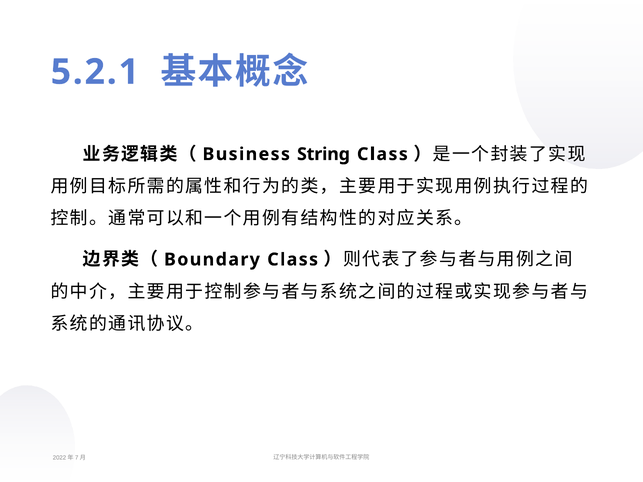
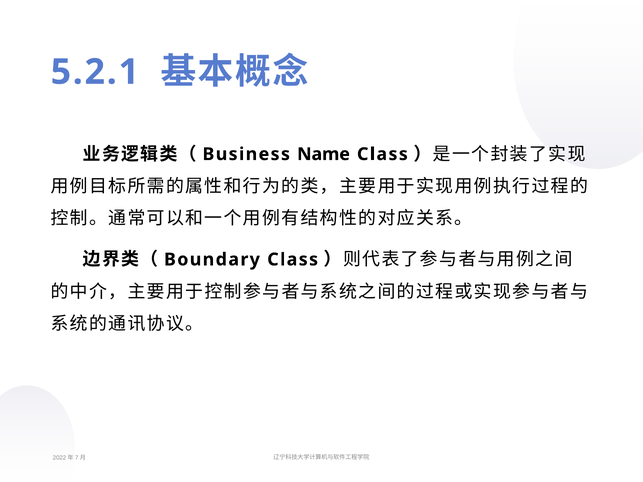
String: String -> Name (323, 154)
